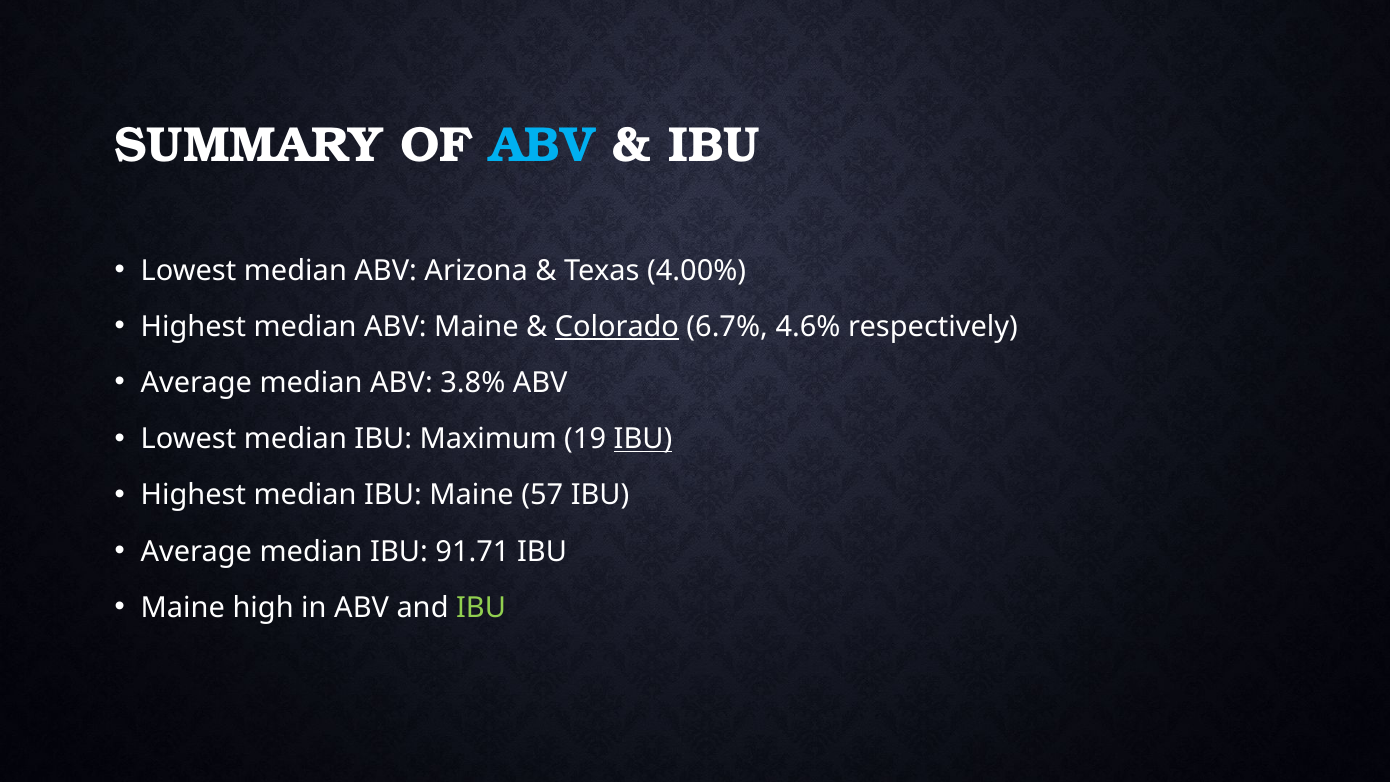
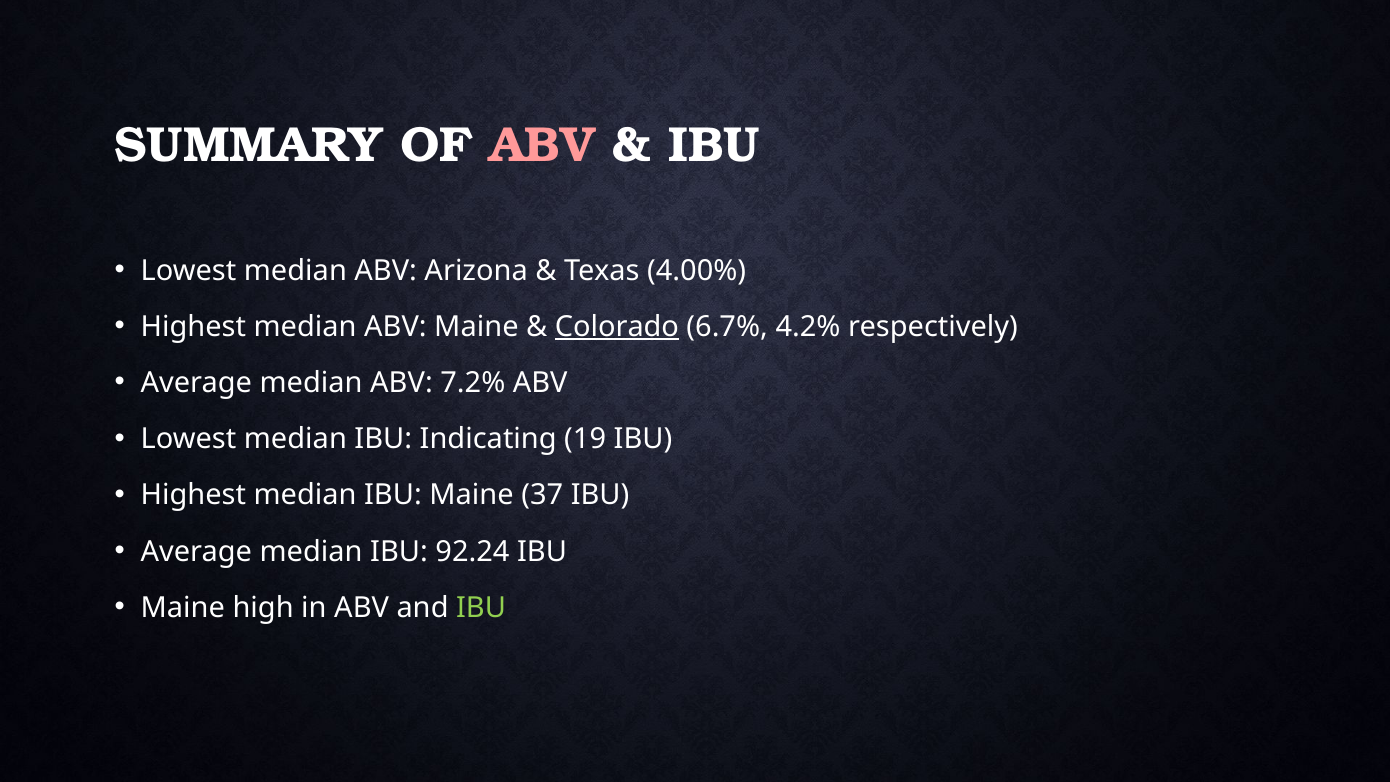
ABV colour: light blue -> pink (543, 145)
4.6%: 4.6% -> 4.2% (808, 327)
3.8%: 3.8% -> 7.2% (473, 383)
Maximum: Maximum -> Indicating (488, 439)
IBU underline: present -> none (643, 439)
57: 57 -> 37 (542, 495)
91.71: 91.71 -> 92.24 (472, 551)
